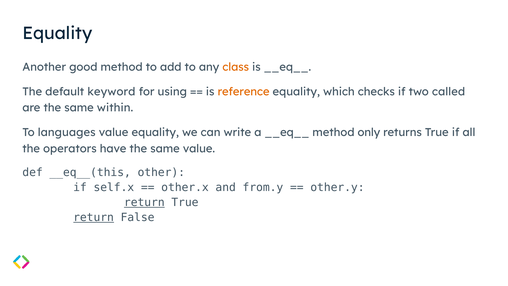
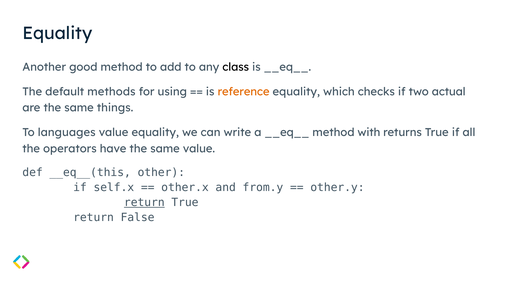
class colour: orange -> black (236, 67)
keyword: keyword -> methods (111, 92)
called: called -> actual (449, 92)
within: within -> things (115, 108)
only: only -> with (369, 132)
return underline: present -> none (94, 217)
